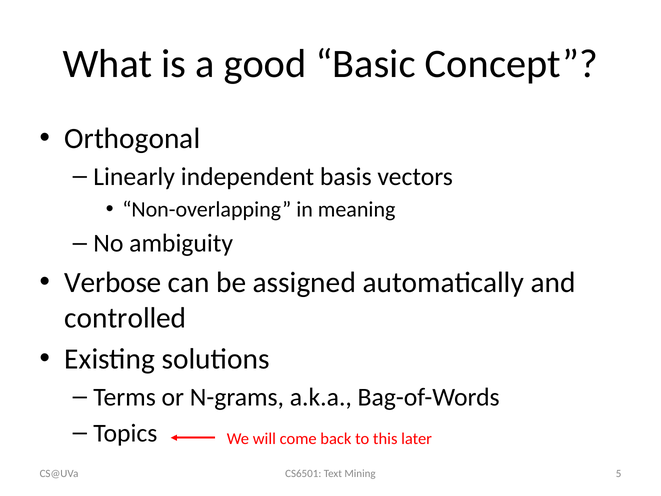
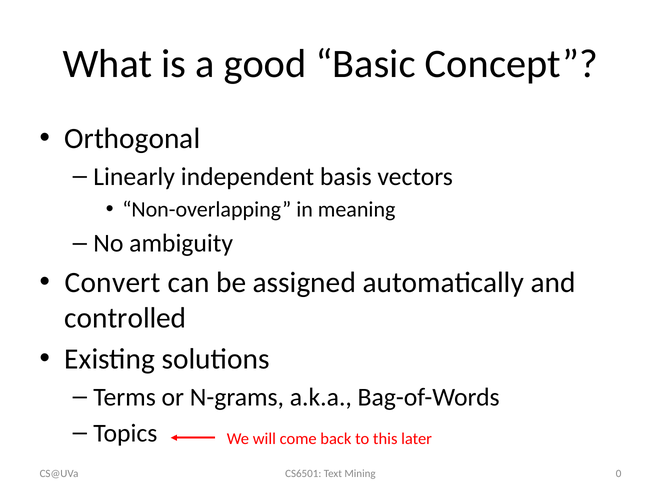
Verbose: Verbose -> Convert (113, 283)
5: 5 -> 0 (619, 473)
